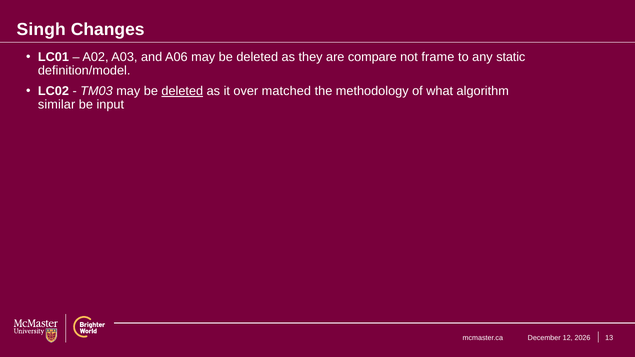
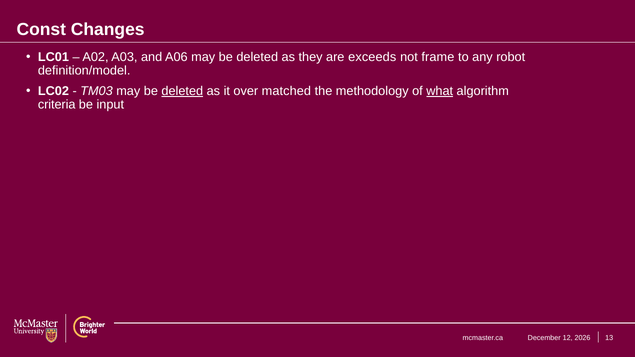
Singh: Singh -> Const (41, 29)
compare: compare -> exceeds (372, 57)
static: static -> robot (511, 57)
what underline: none -> present (440, 91)
similar: similar -> criteria (57, 105)
